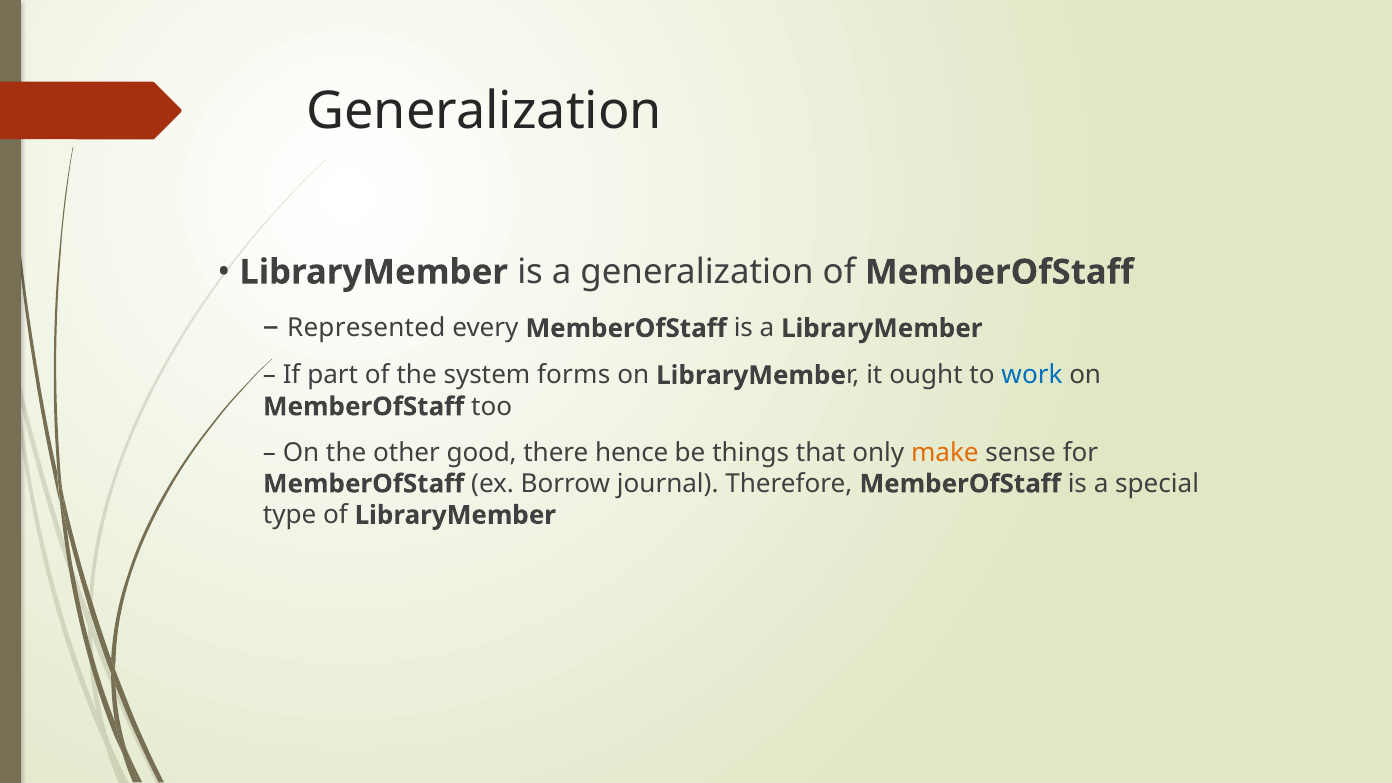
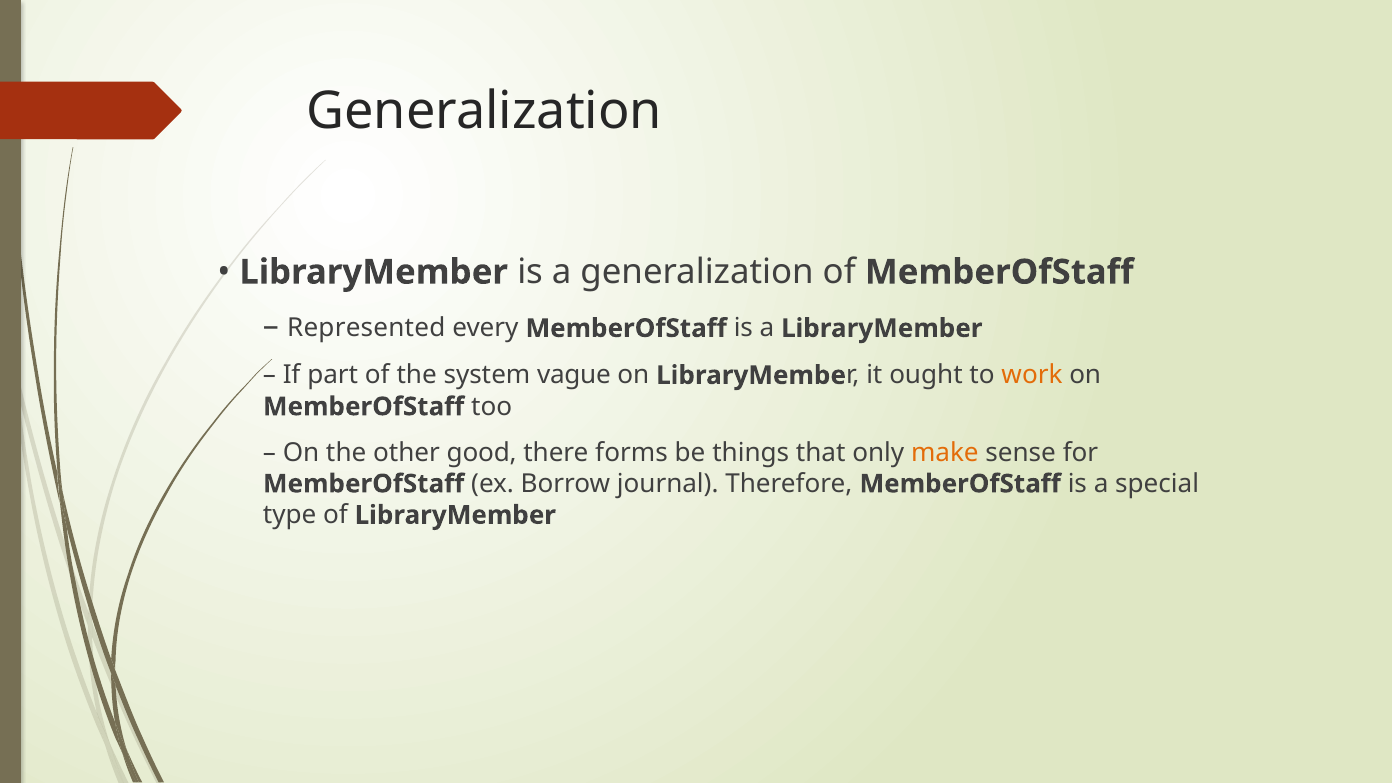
forms: forms -> vague (574, 375)
work colour: blue -> orange (1032, 375)
hence: hence -> forms (632, 453)
